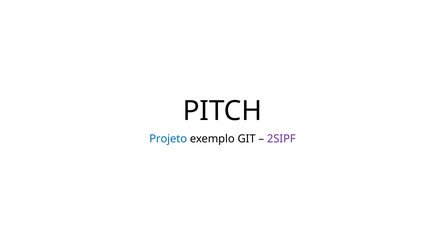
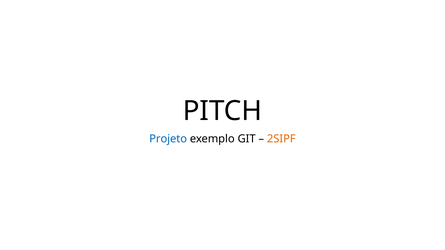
2SIPF colour: purple -> orange (281, 139)
